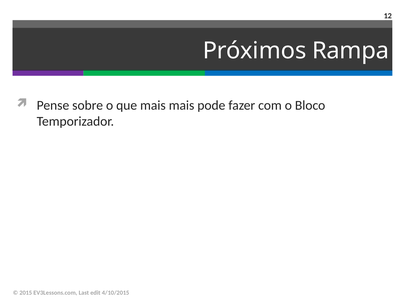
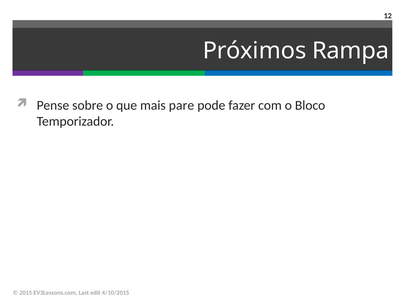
mais mais: mais -> pare (181, 106)
